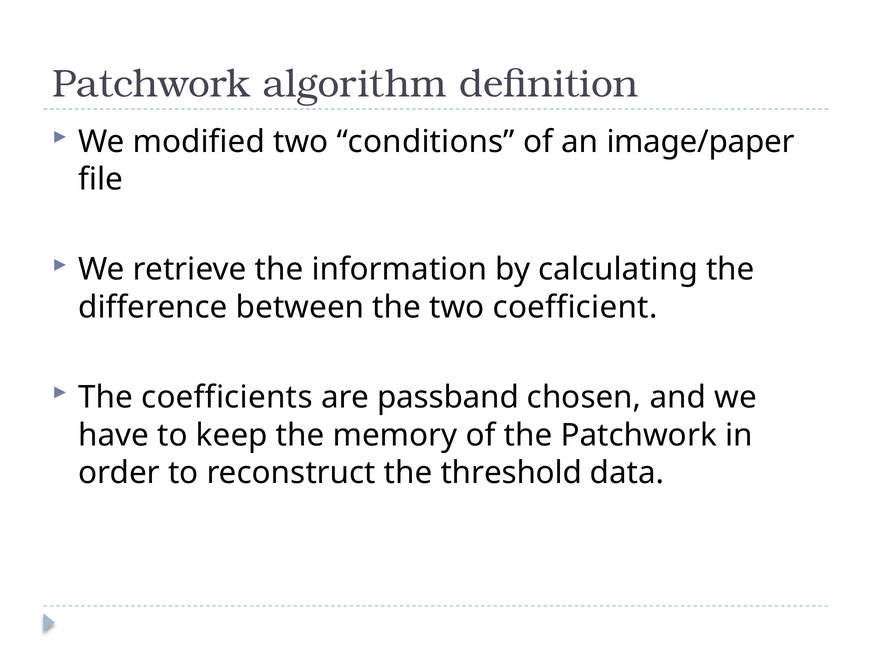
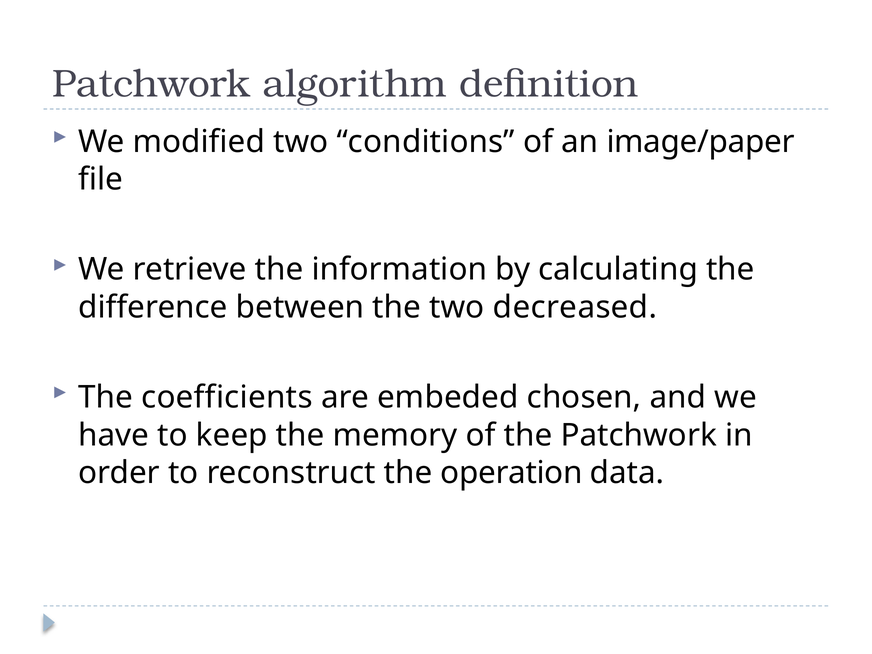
coefficient: coefficient -> decreased (575, 307)
passband: passband -> embeded (448, 397)
threshold: threshold -> operation (511, 473)
